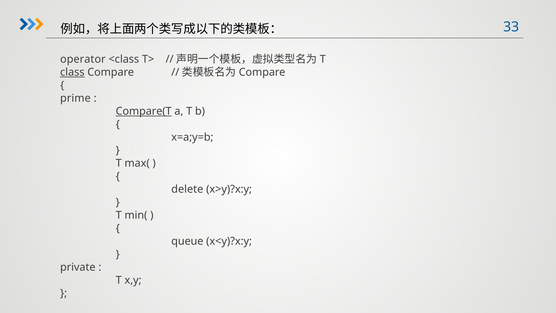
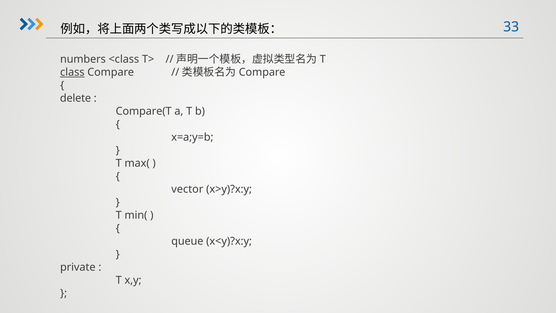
operator: operator -> numbers (83, 59)
prime: prime -> delete (76, 98)
Compare(T underline: present -> none (144, 111)
delete: delete -> vector (187, 189)
